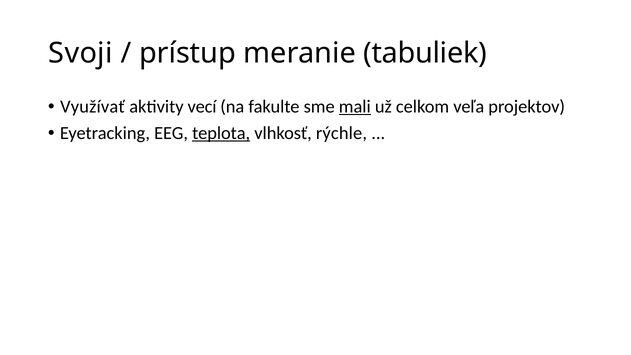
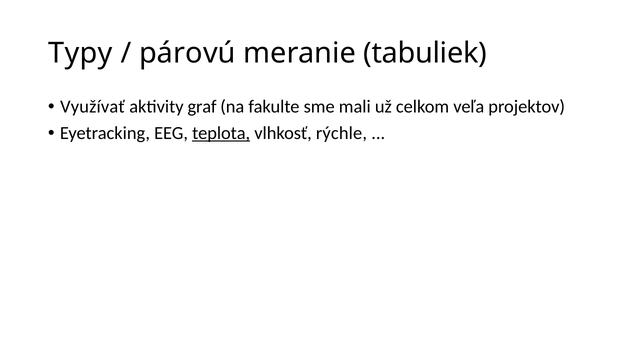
Svoji: Svoji -> Typy (81, 53)
prístup: prístup -> párovú (187, 53)
vecí: vecí -> graf (202, 107)
mali underline: present -> none (355, 107)
